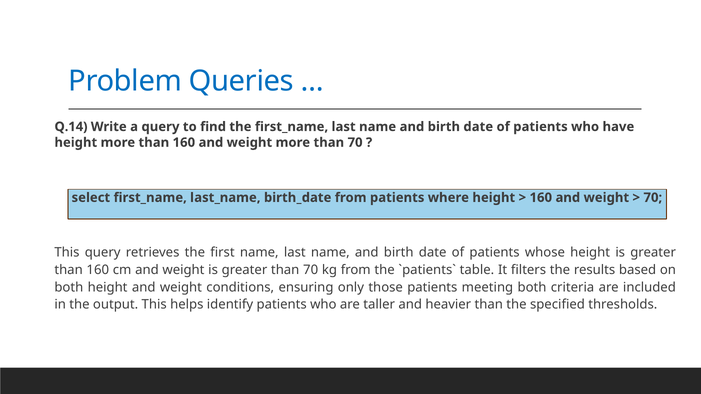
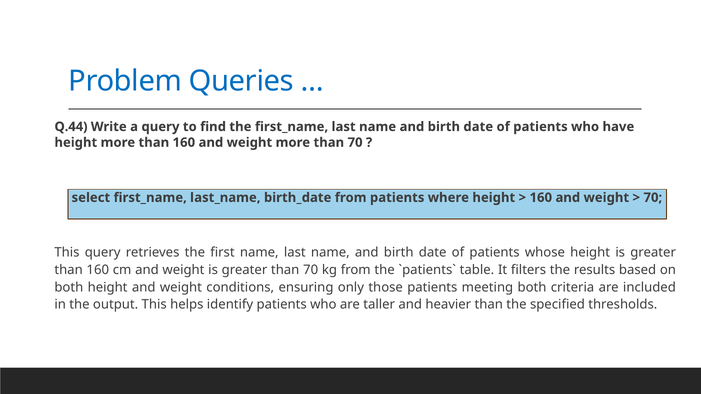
Q.14: Q.14 -> Q.44 (71, 127)
